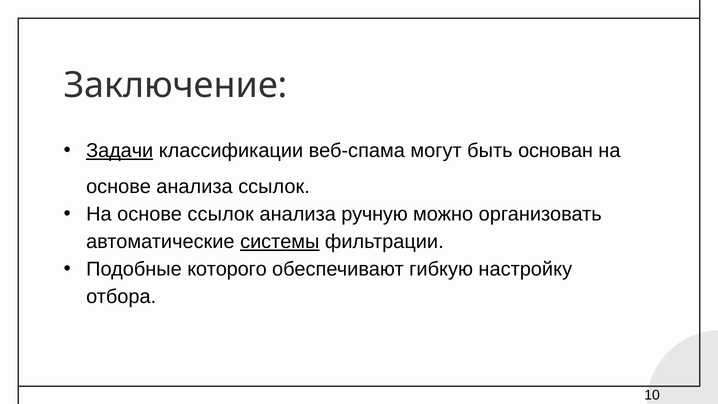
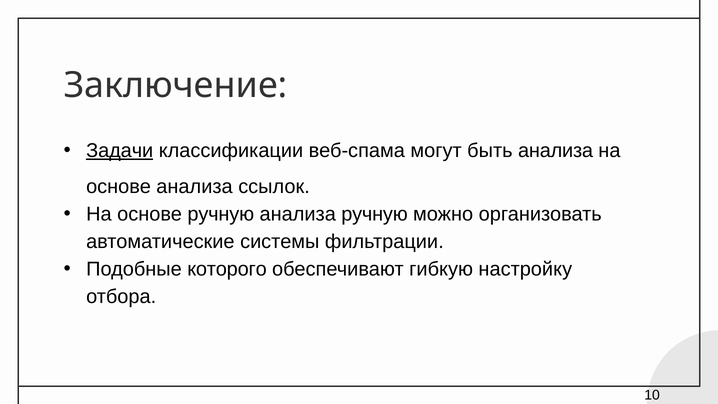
быть основан: основан -> анализа (556, 151)
основе ссылок: ссылок -> ручную (221, 214)
системы underline: present -> none (280, 242)
